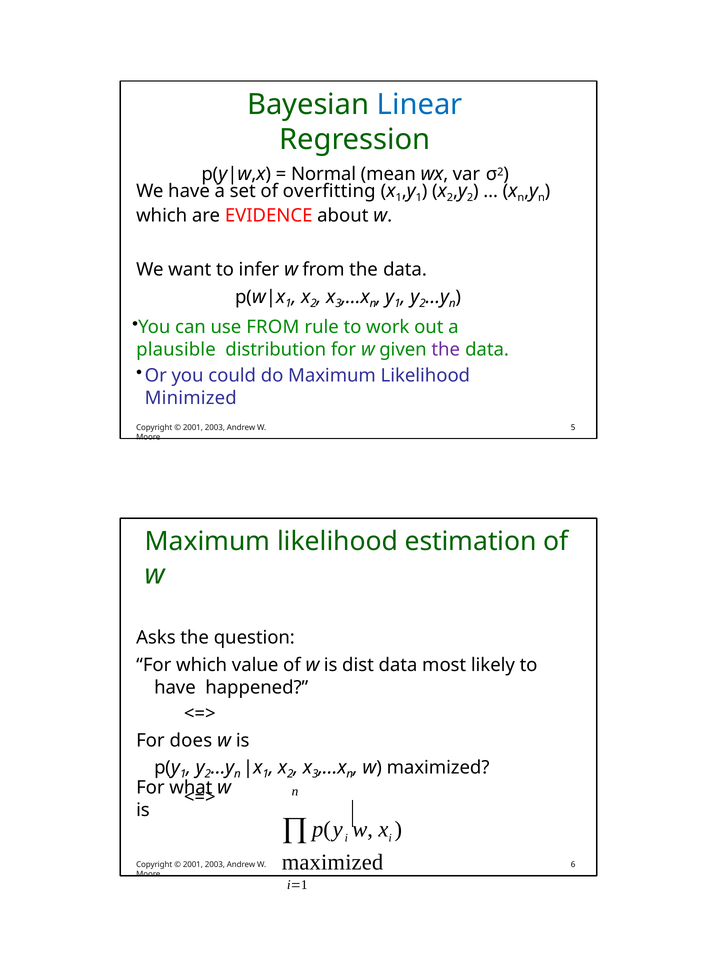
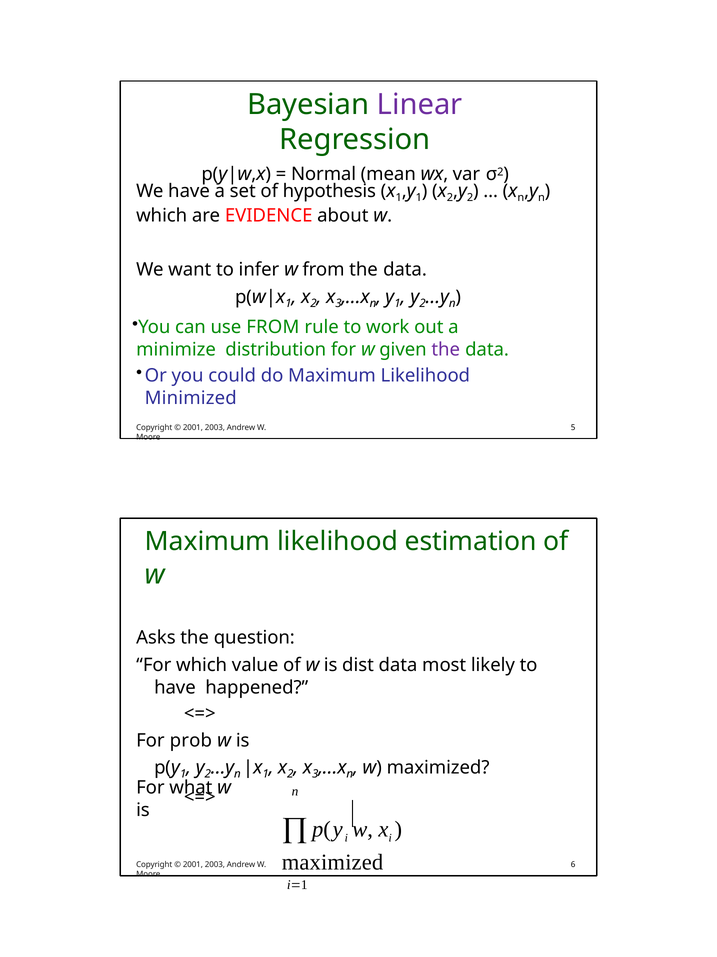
Linear colour: blue -> purple (420, 104)
overfitting: overfitting -> hypothesis (329, 191)
plausible: plausible -> minimize (176, 349)
does: does -> prob (191, 740)
